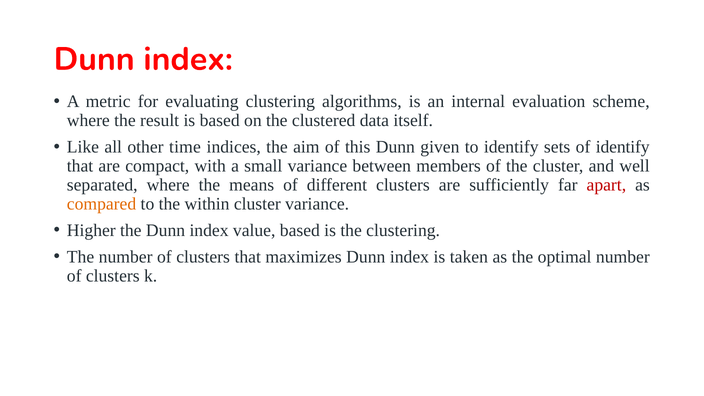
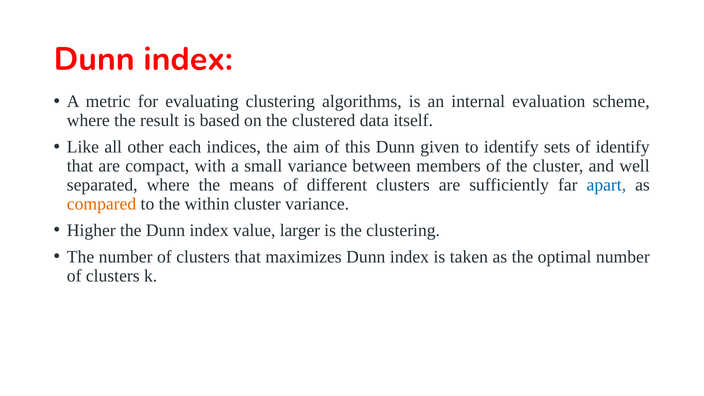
time: time -> each (185, 147)
apart colour: red -> blue (606, 185)
value based: based -> larger (300, 230)
